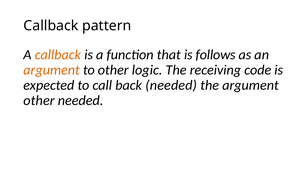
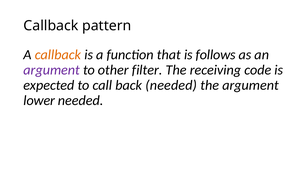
argument colour: orange -> purple (52, 70)
logic: logic -> filter (147, 70)
other: other -> lower (39, 101)
